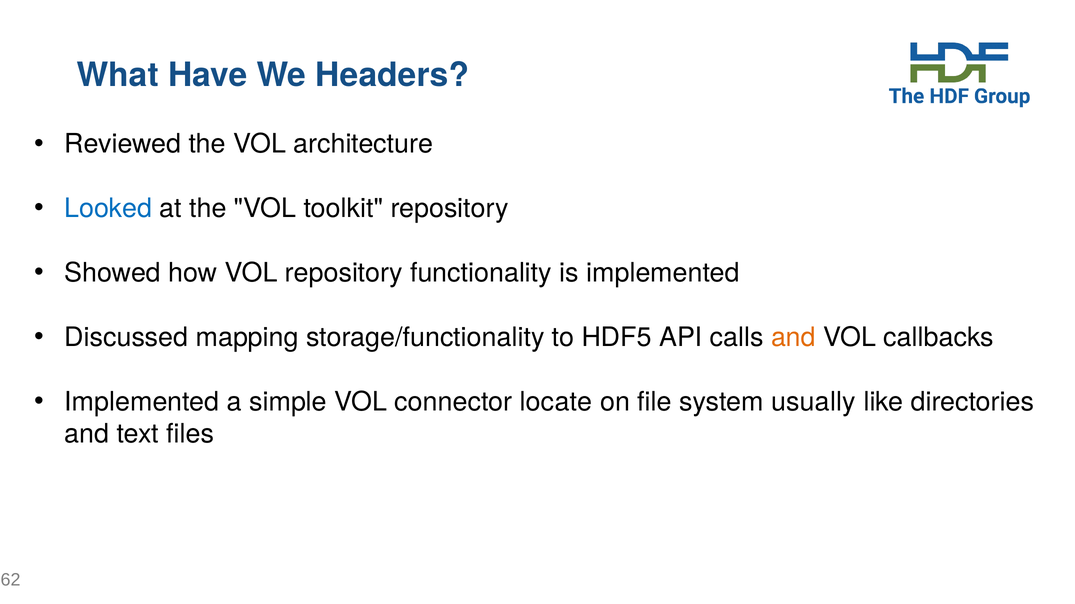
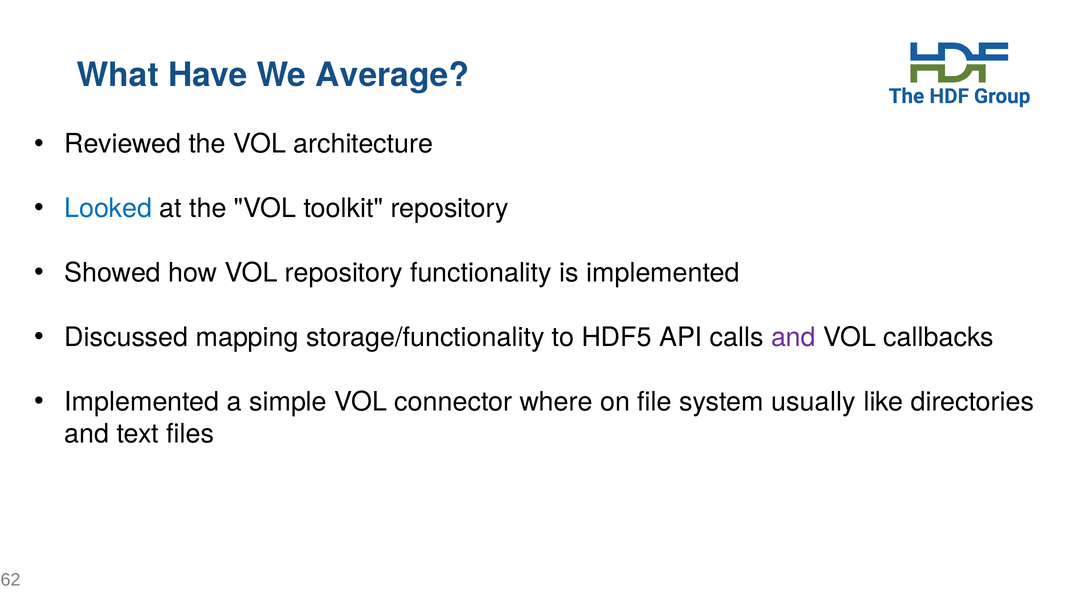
Headers: Headers -> Average (392, 75)
and colour: orange -> purple (793, 338)
locate: locate -> where (556, 402)
